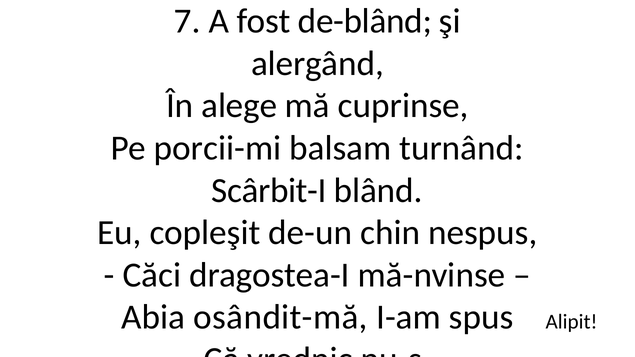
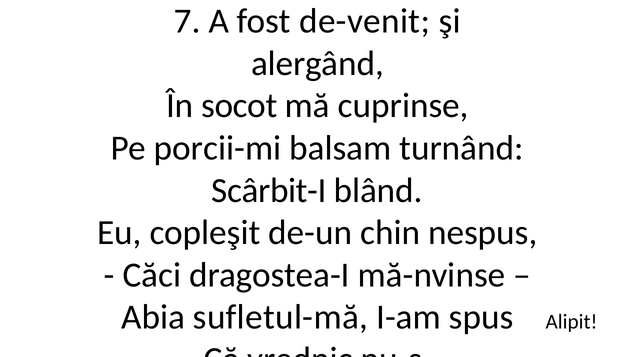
de-blând: de-blând -> de-venit (365, 21)
alege: alege -> socot (239, 106)
osândit-mă: osândit-mă -> sufletul-mă (280, 318)
